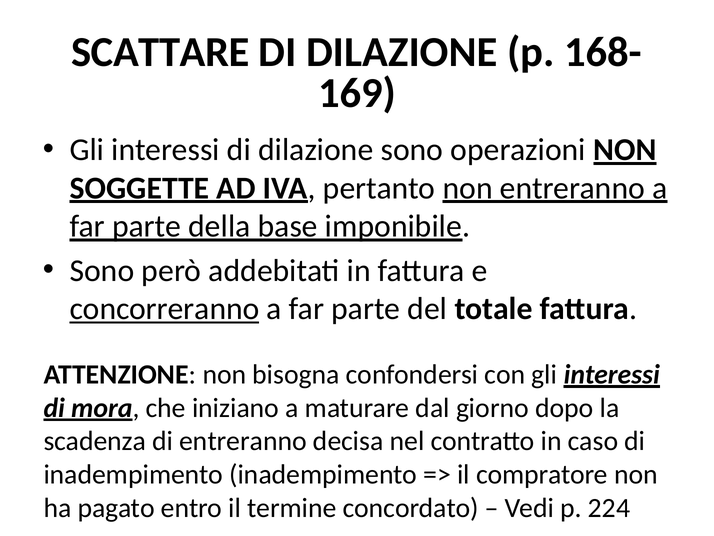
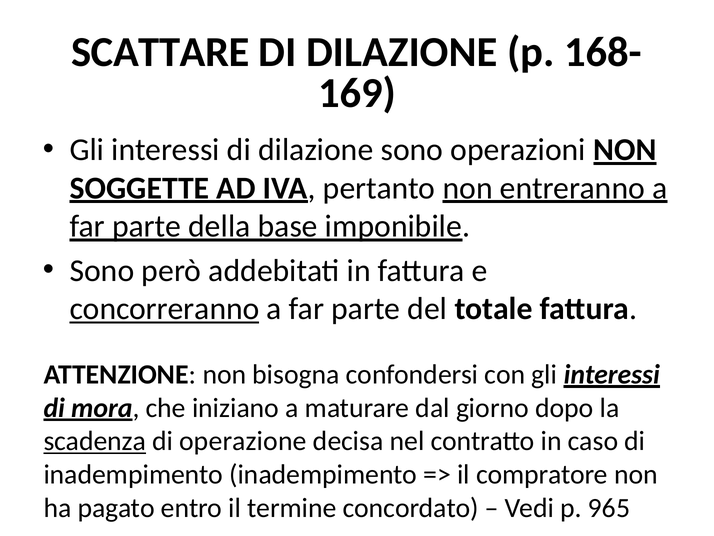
scadenza underline: none -> present (95, 441)
di entreranno: entreranno -> operazione (243, 441)
224: 224 -> 965 (609, 508)
